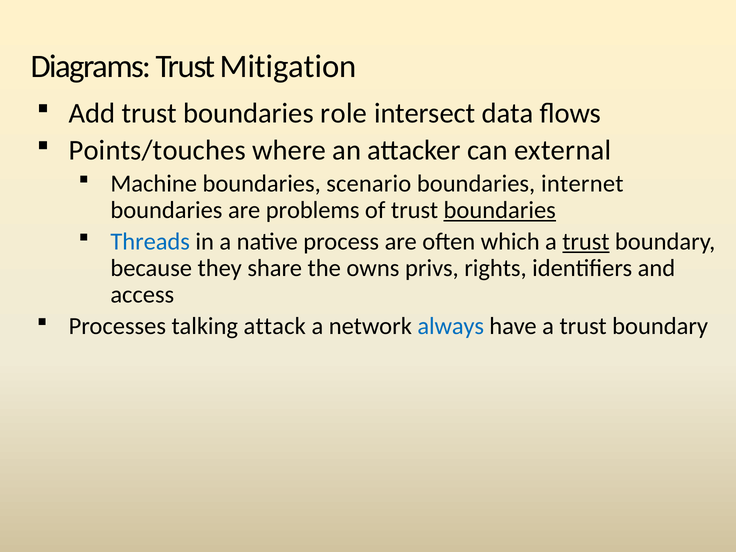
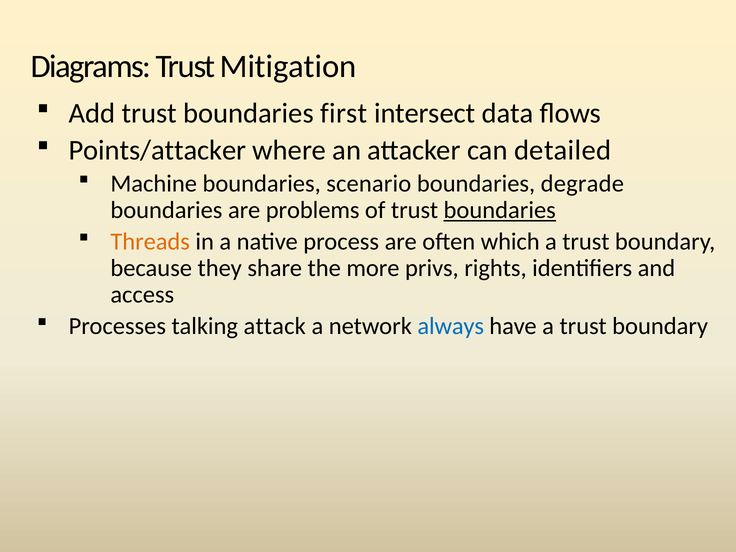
role: role -> first (344, 113)
Points/touches: Points/touches -> Points/attacker (157, 150)
external: external -> detailed (563, 150)
internet: internet -> degrade (582, 184)
Threads colour: blue -> orange (150, 242)
trust underline: present -> none (586, 242)
owns: owns -> more (373, 268)
